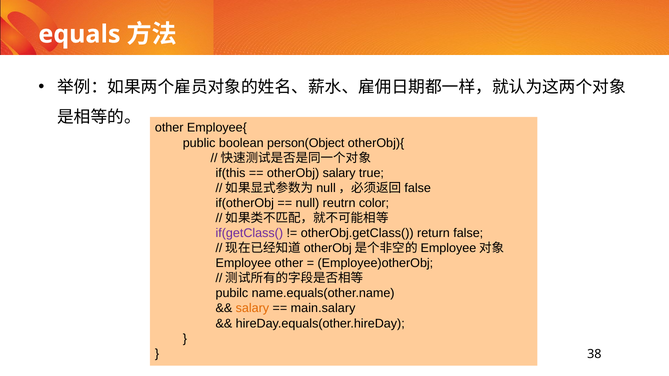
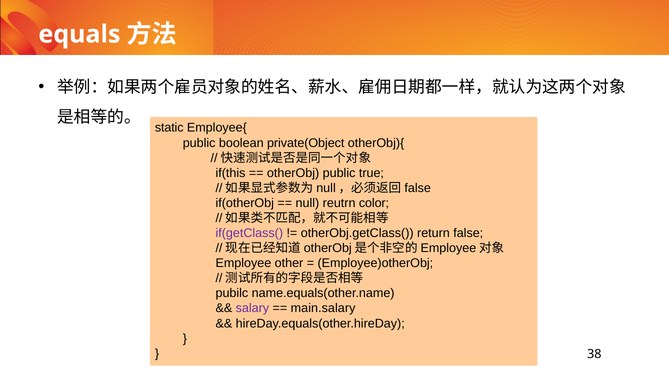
other: other -> static (169, 128)
person(Object: person(Object -> private(Object (306, 143)
otherObj salary: salary -> public (339, 173)
salary colour: orange -> purple (252, 309)
